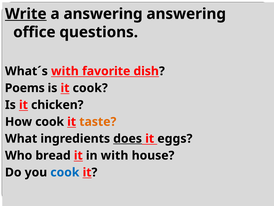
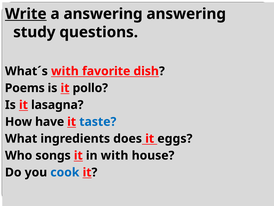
office: office -> study (34, 32)
it cook: cook -> pollo (90, 88)
chicken: chicken -> lasagna (57, 105)
How cook: cook -> have (50, 121)
taste colour: orange -> blue (98, 121)
does underline: present -> none (128, 138)
bread: bread -> songs (53, 155)
